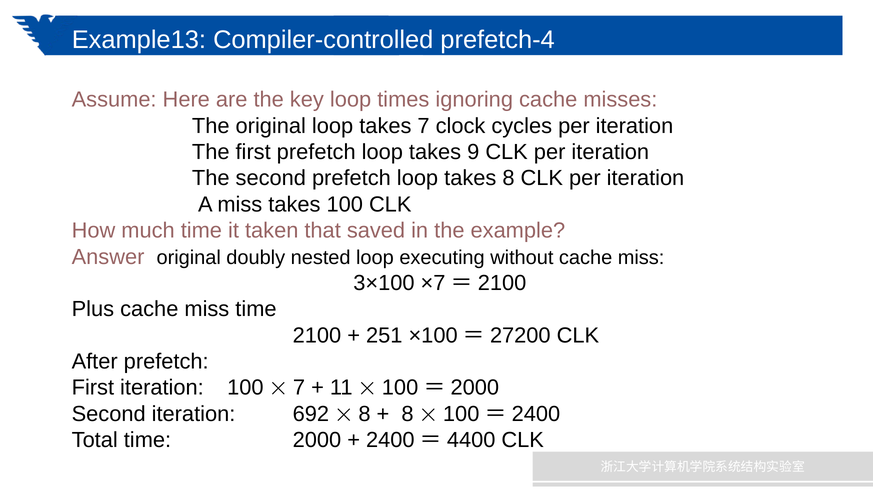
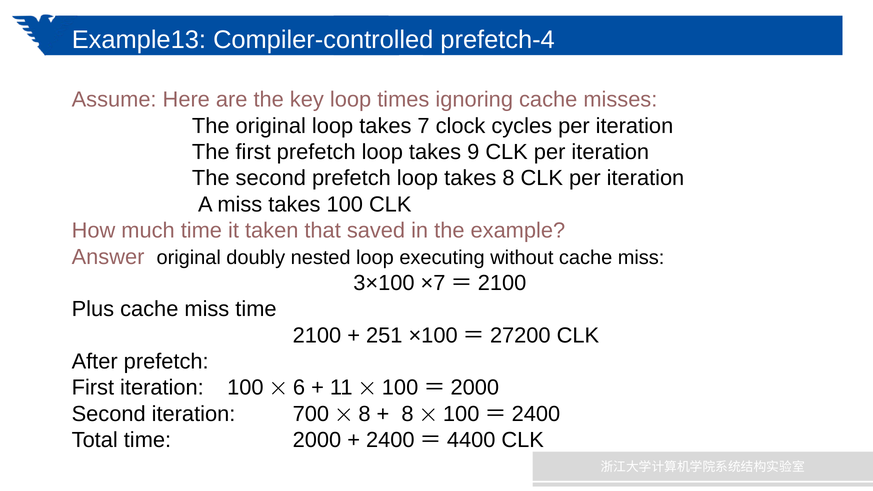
7: 7 -> 6 (299, 388)
692: 692 -> 700 (311, 414)
